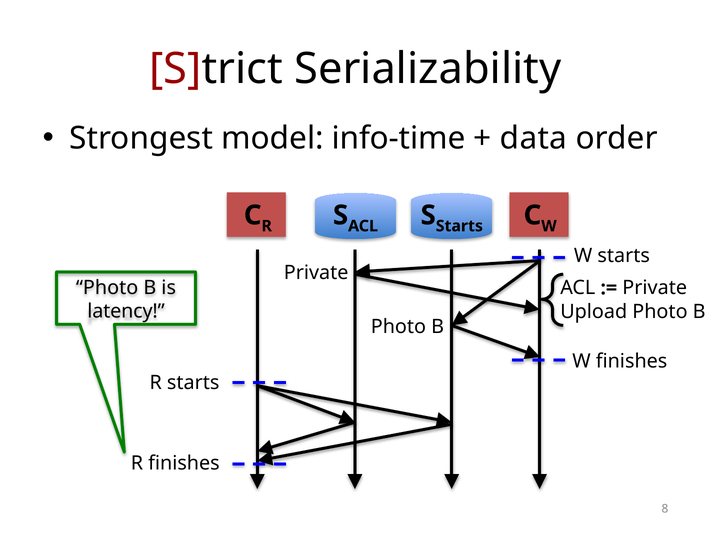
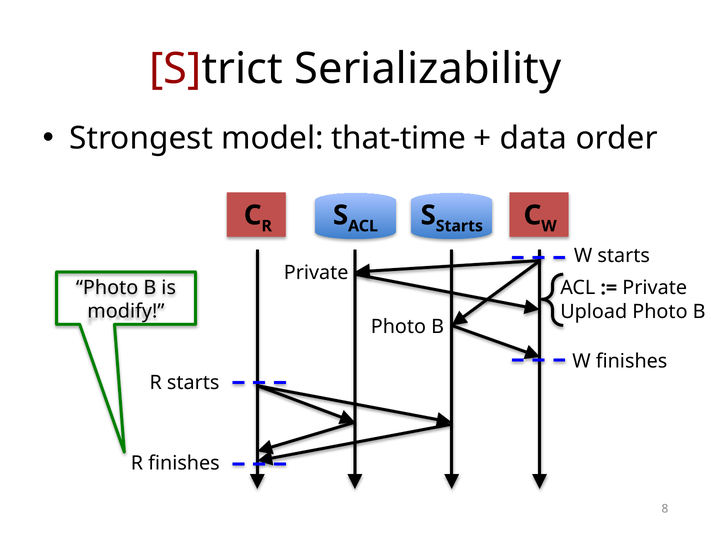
info-time: info-time -> that-time (399, 138)
latency: latency -> modify (126, 311)
